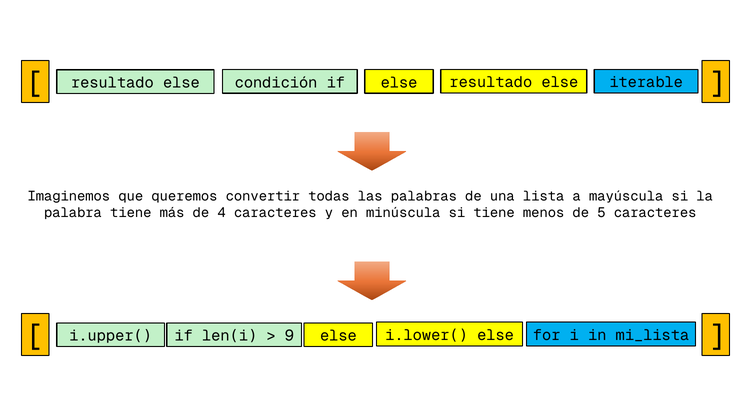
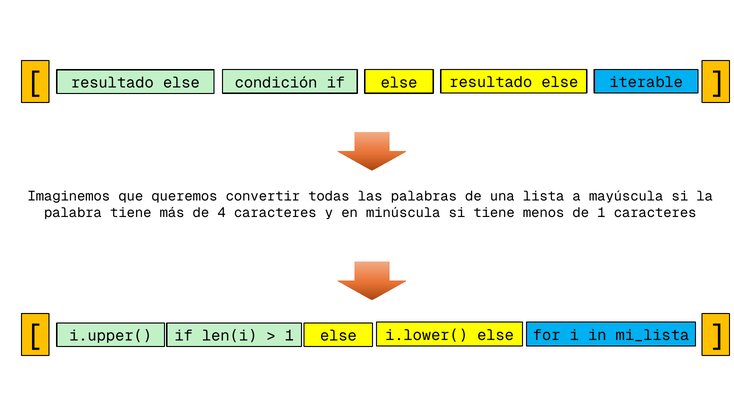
de 5: 5 -> 1 (601, 213)
9: 9 -> 1 (289, 336)
